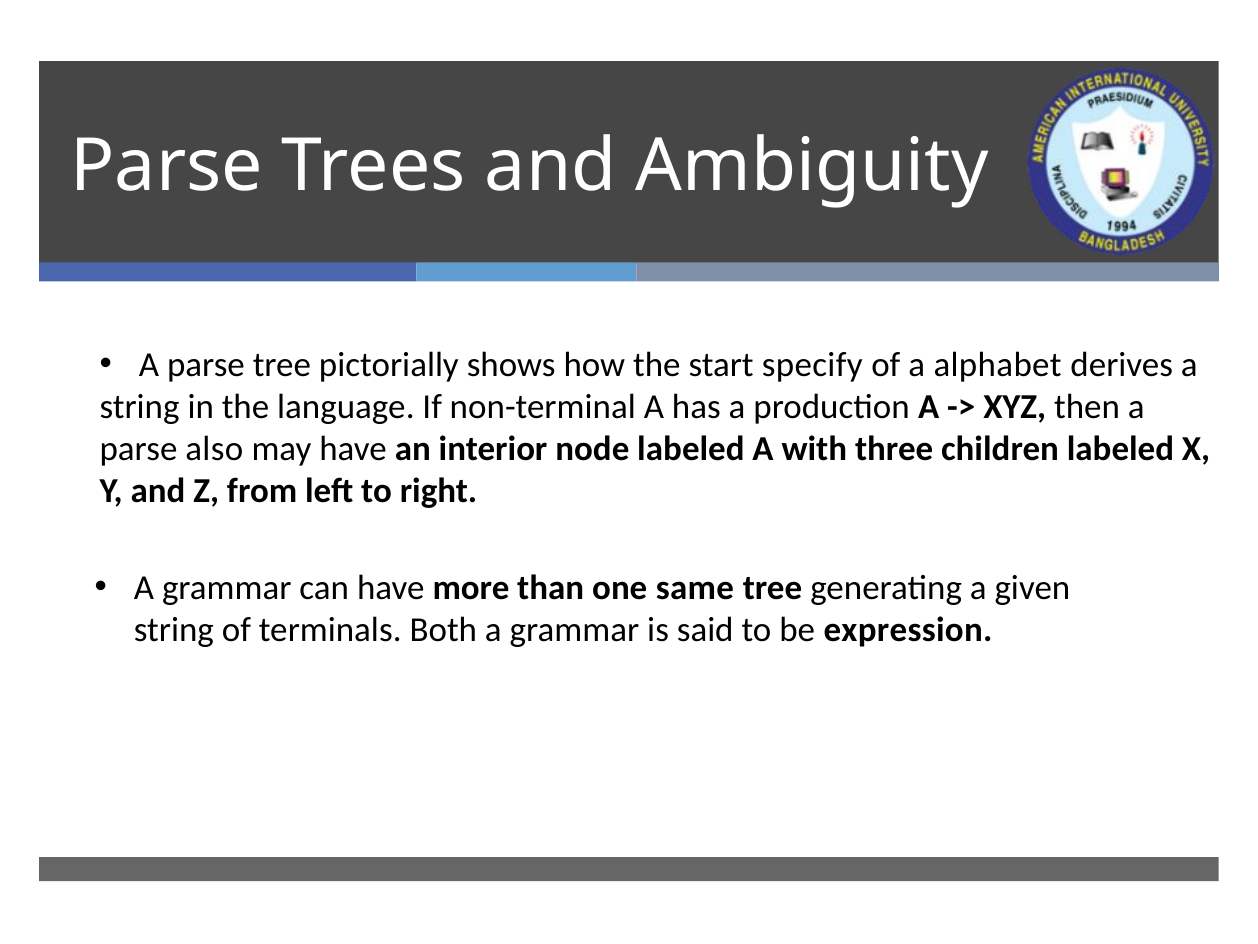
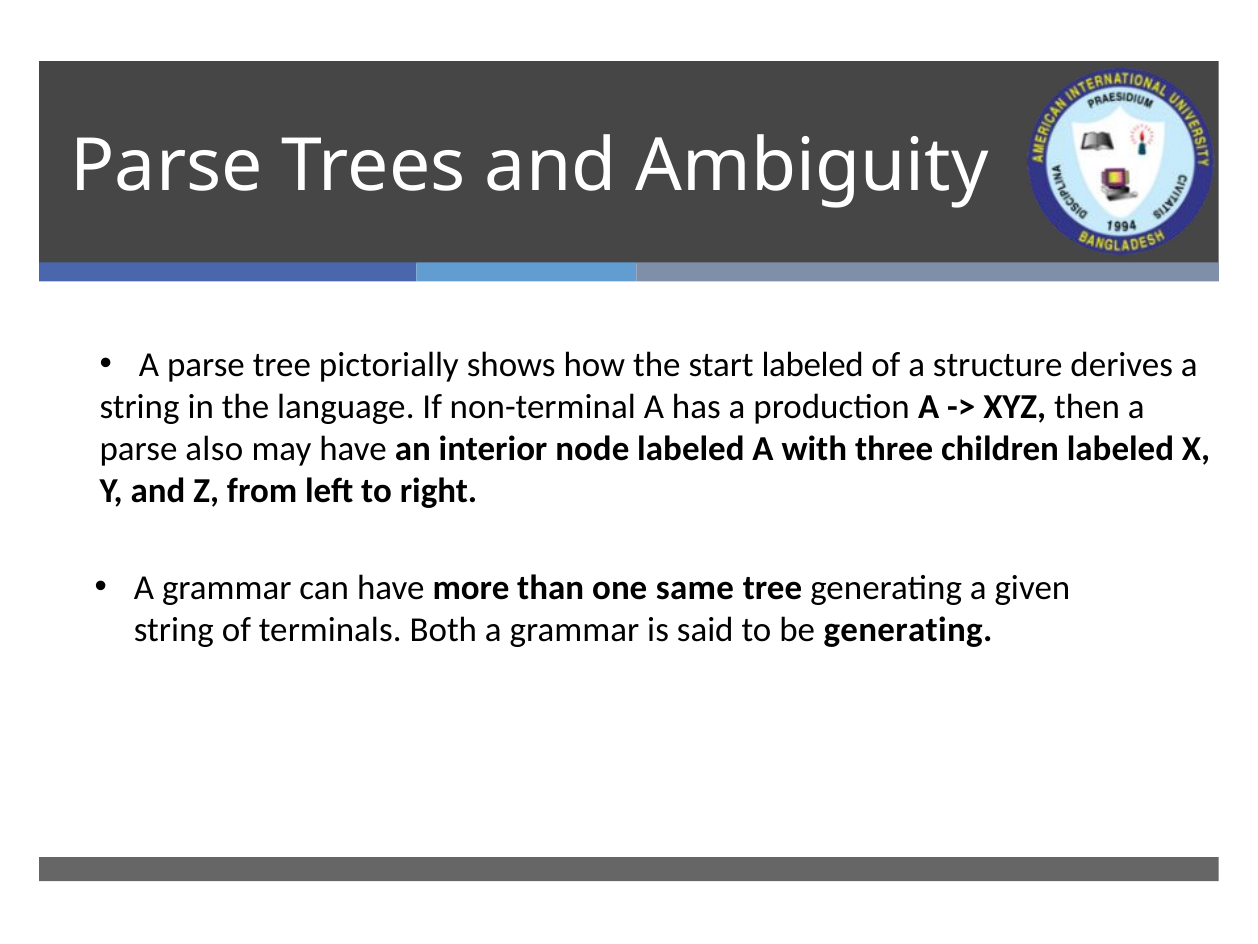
start specify: specify -> labeled (813, 365)
alphabet: alphabet -> structure (998, 365)
be expression: expression -> generating (908, 629)
